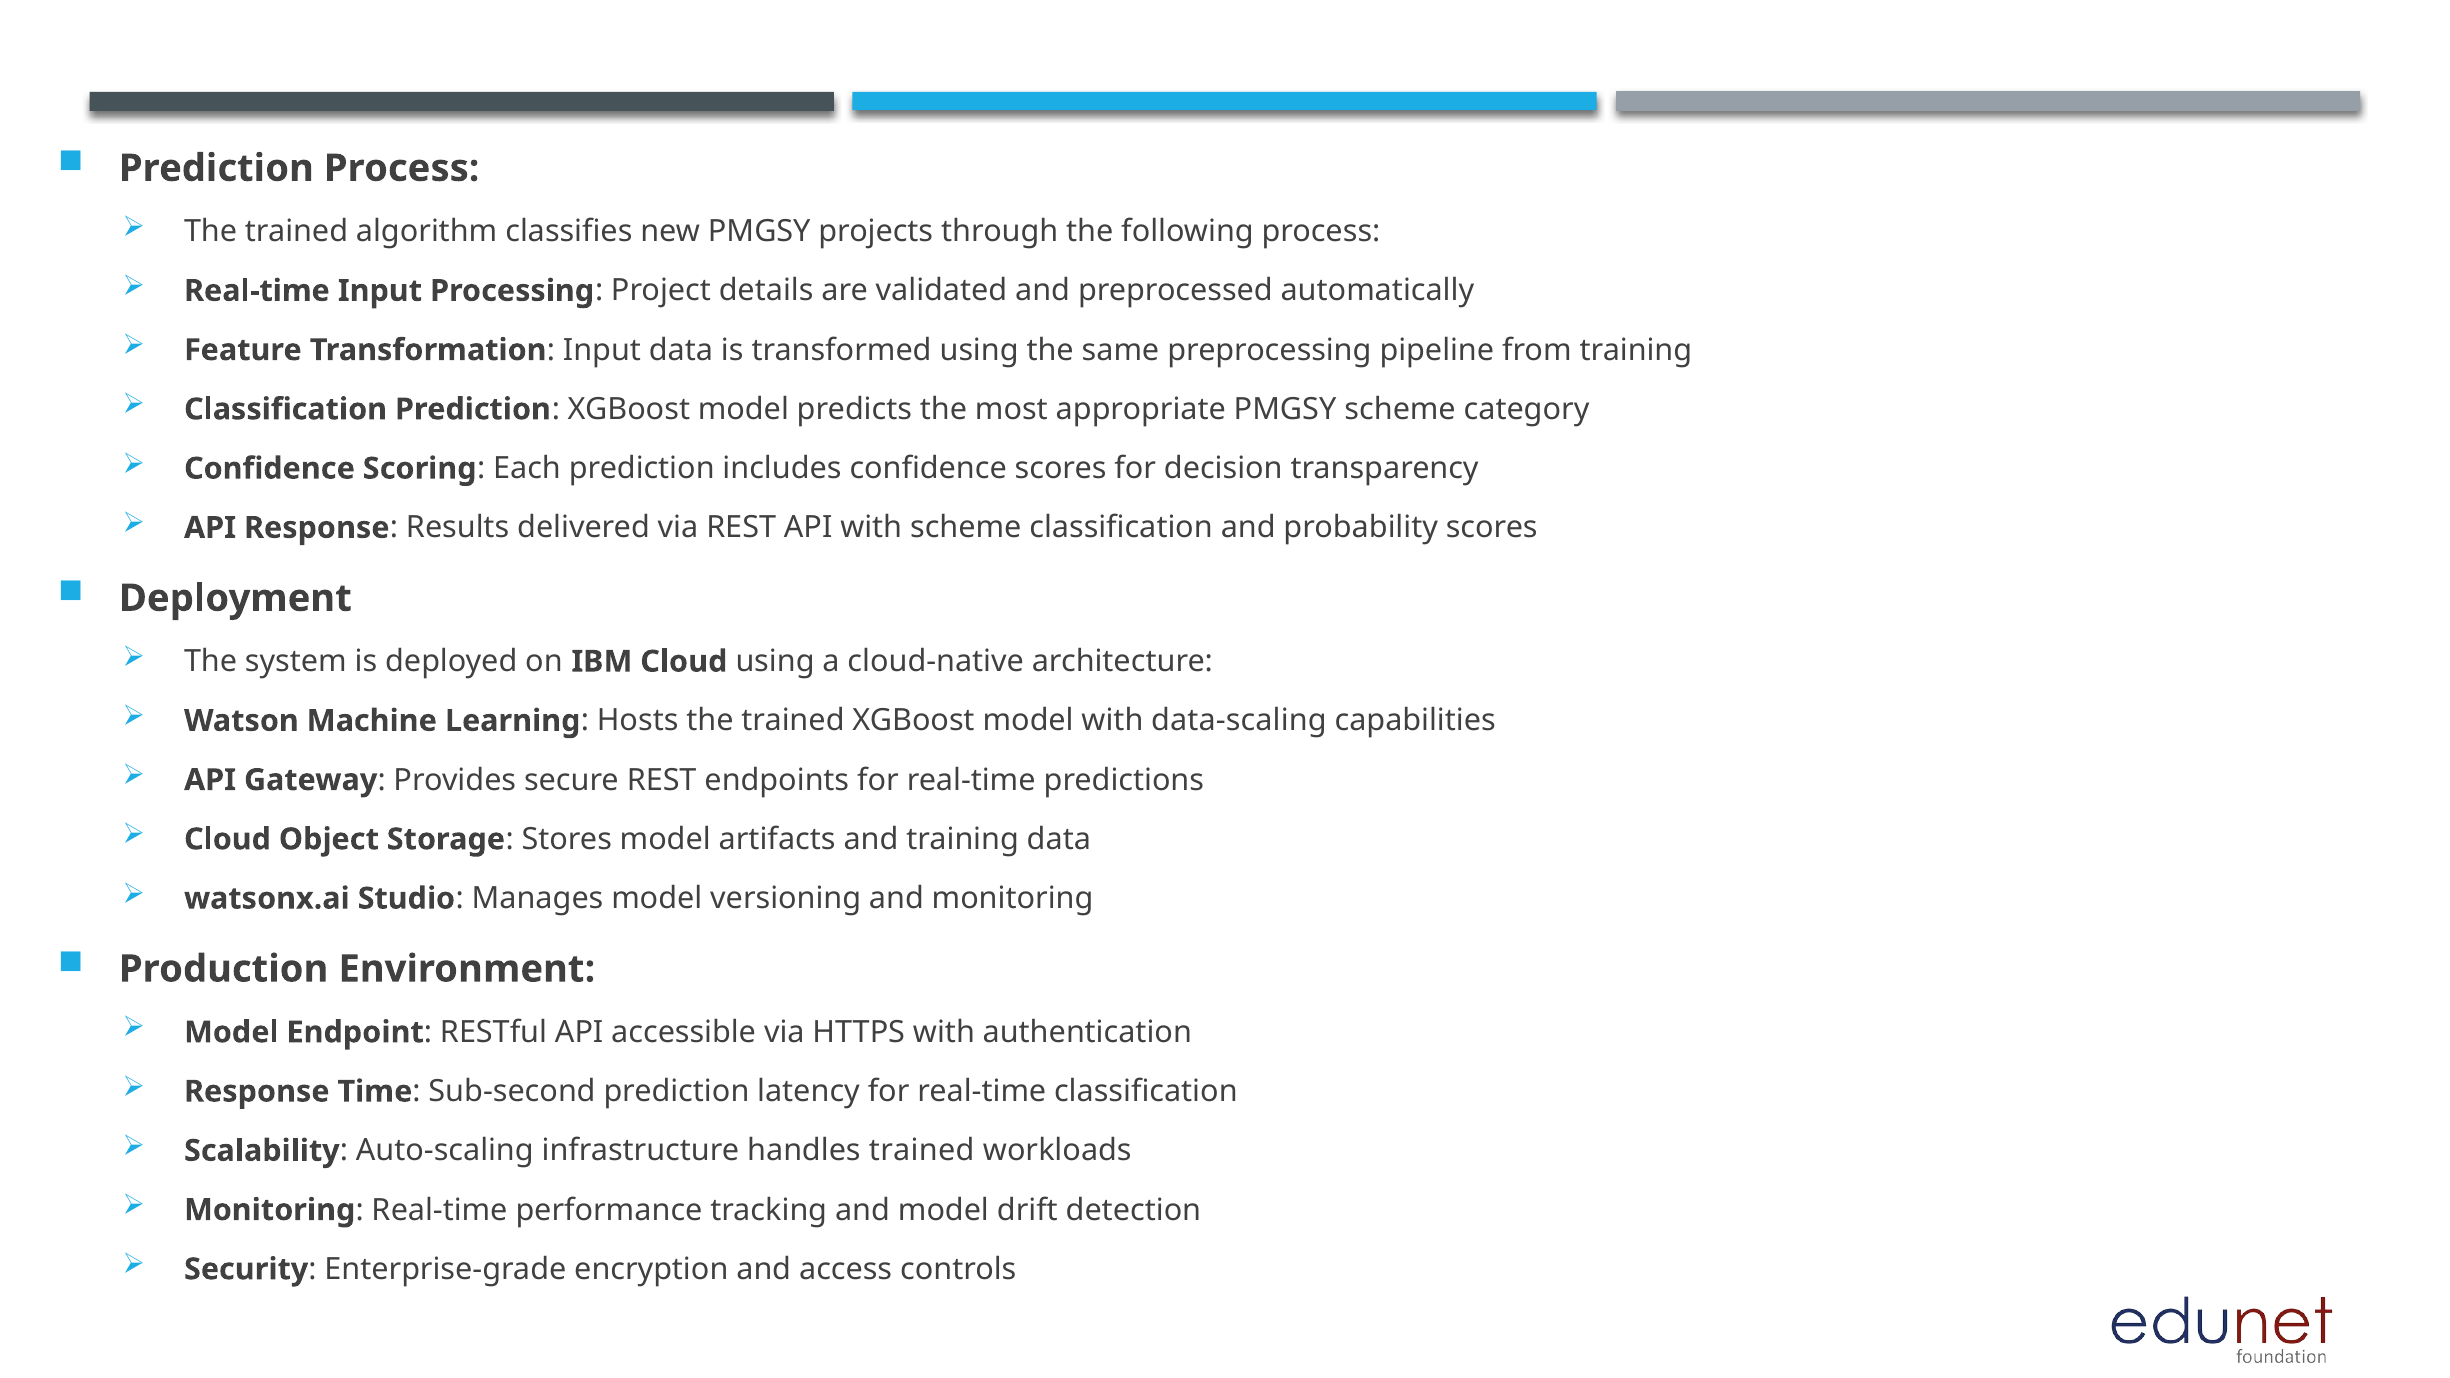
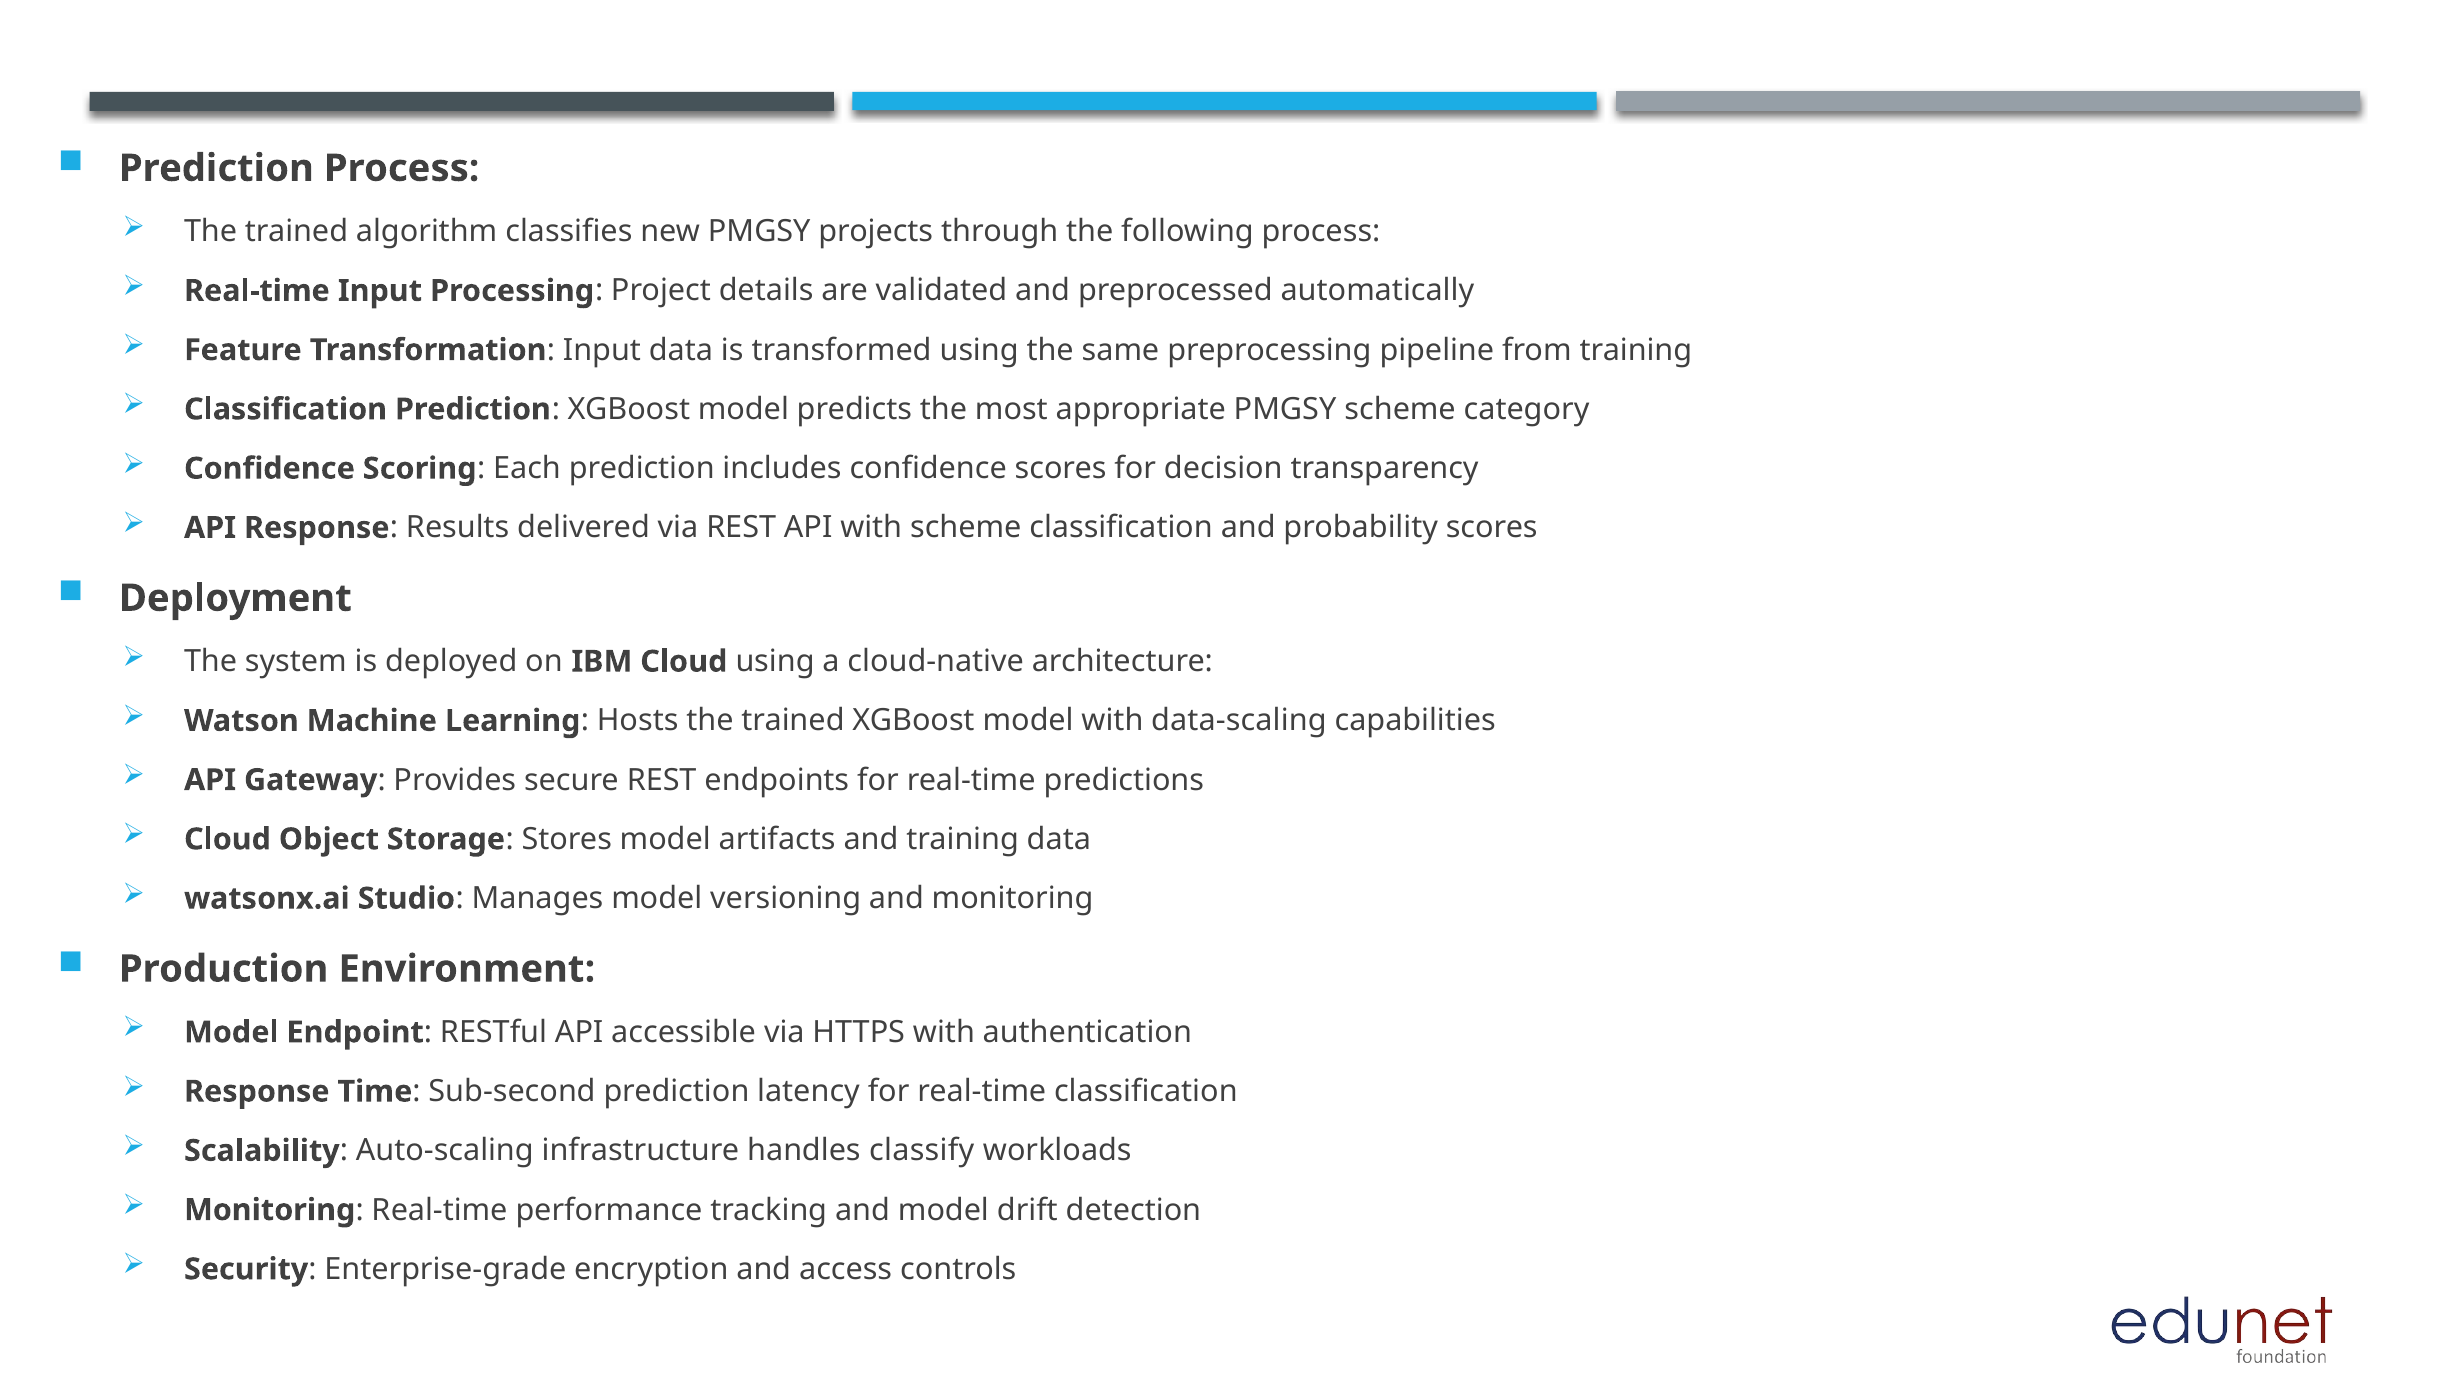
handles trained: trained -> classify (922, 1151)
